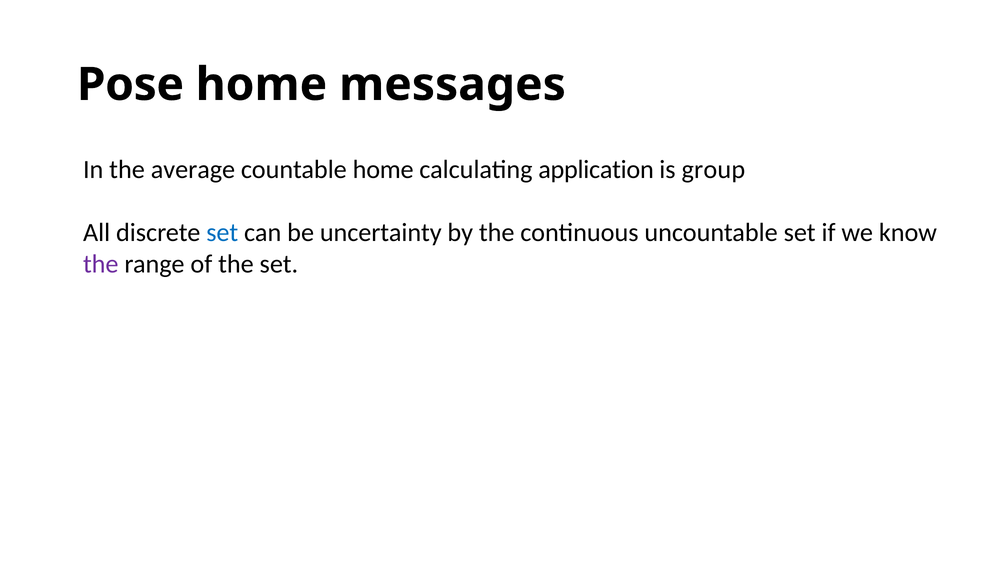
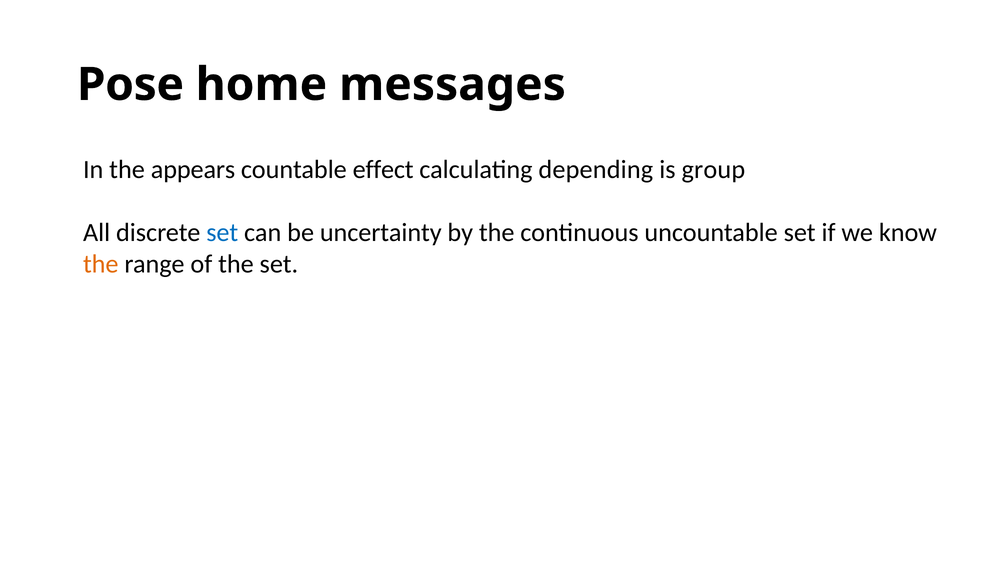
average: average -> appears (193, 170)
countable home: home -> effect (383, 170)
application: application -> depending (596, 170)
the colour: purple -> orange (101, 264)
